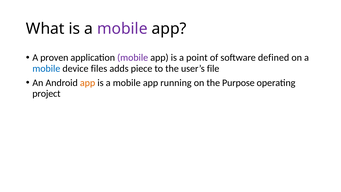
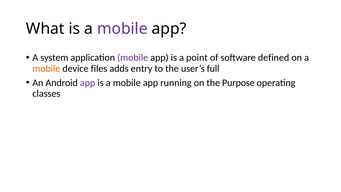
proven: proven -> system (54, 58)
mobile colour: blue -> orange (46, 68)
piece: piece -> entry (142, 68)
file: file -> full (213, 68)
app colour: orange -> purple (88, 83)
project: project -> classes (46, 93)
